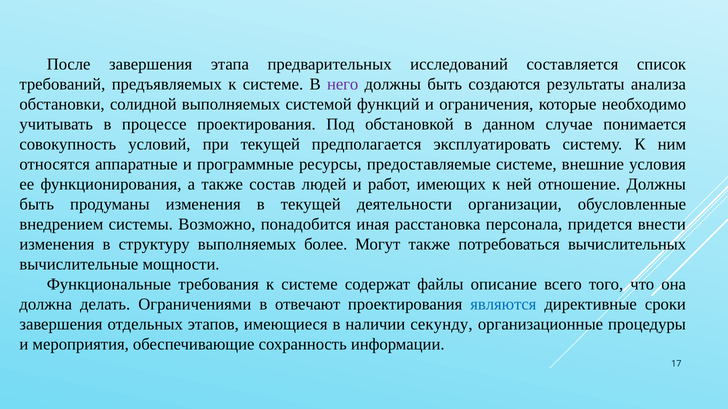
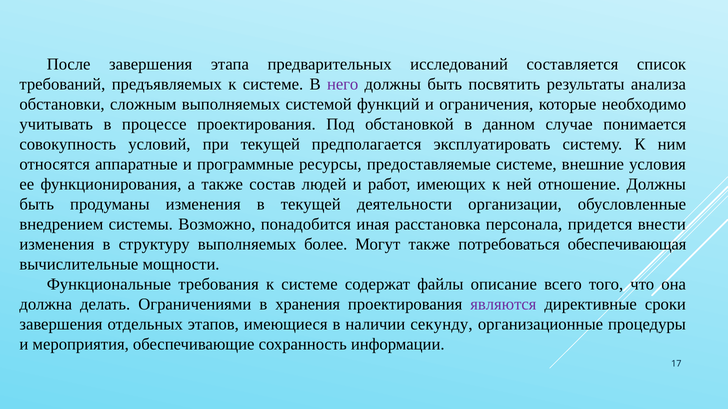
создаются: создаются -> посвятить (504, 85)
солидной: солидной -> сложным (143, 105)
вычислительных: вычислительных -> обеспечивающая (627, 245)
отвечают: отвечают -> хранения (308, 305)
являются colour: blue -> purple (503, 305)
